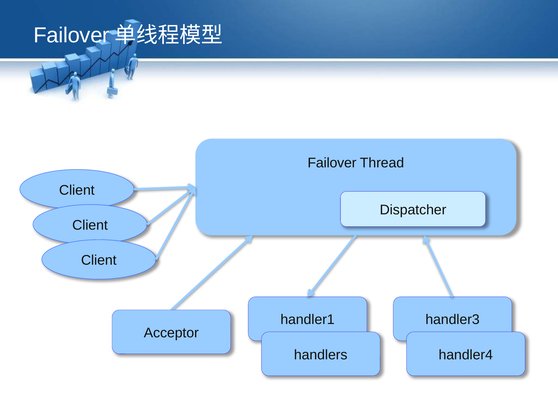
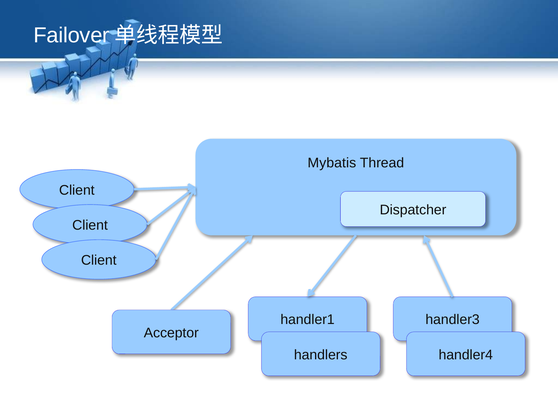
Failover: Failover -> Mybatis (332, 163)
